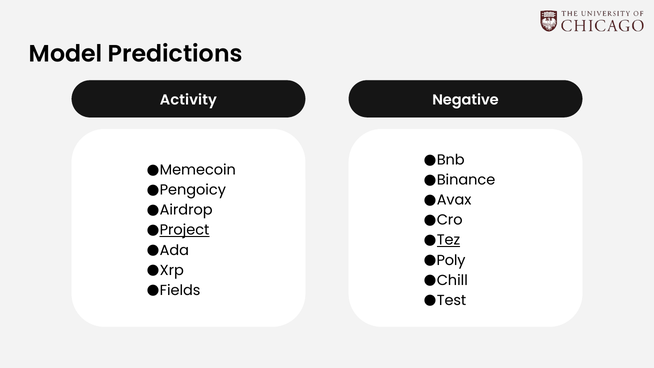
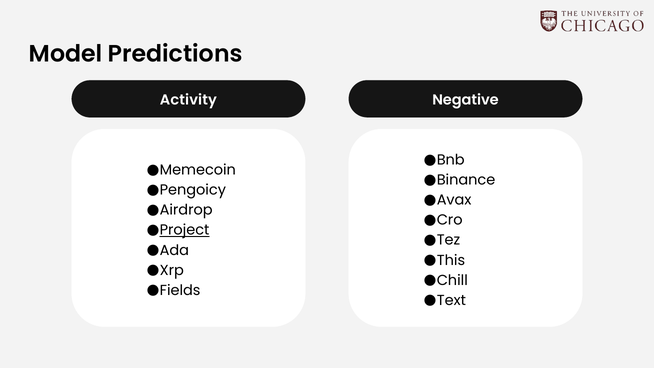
Tez underline: present -> none (448, 240)
Poly: Poly -> This (451, 260)
Test: Test -> Text (451, 300)
